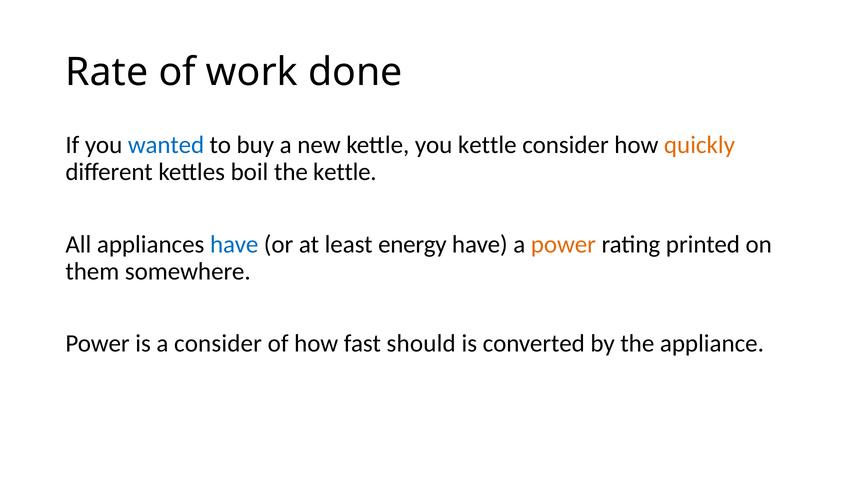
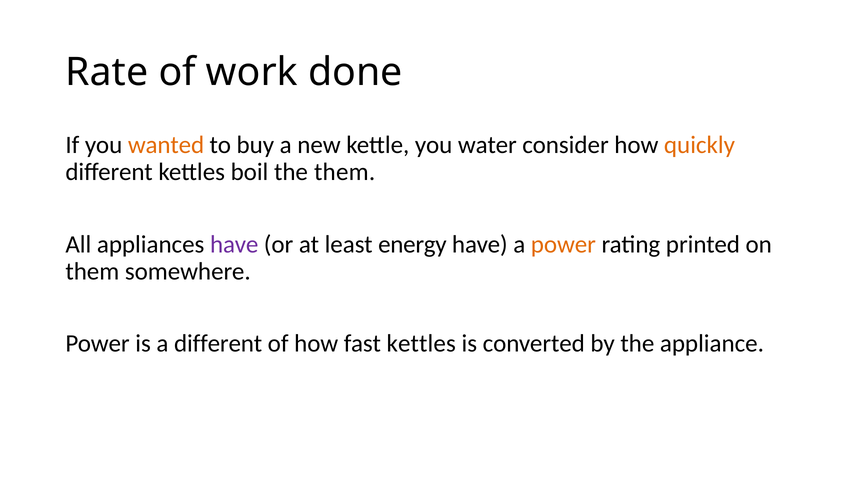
wanted colour: blue -> orange (166, 145)
you kettle: kettle -> water (487, 145)
the kettle: kettle -> them (345, 172)
have colour: blue -> purple (234, 244)
a consider: consider -> different (218, 343)
fast should: should -> kettles (421, 343)
